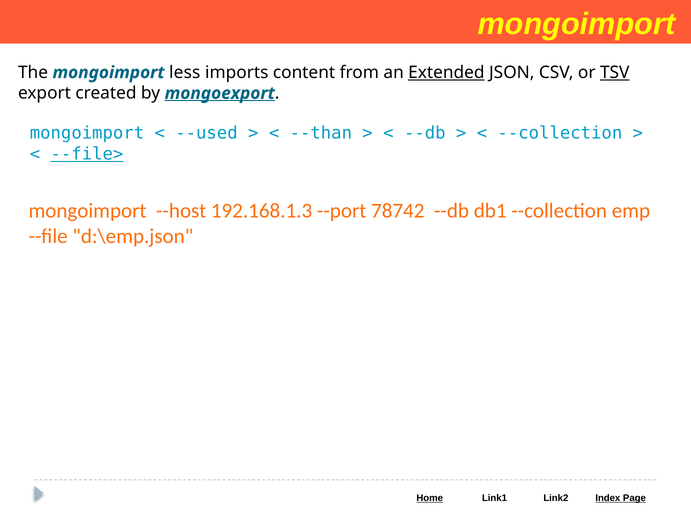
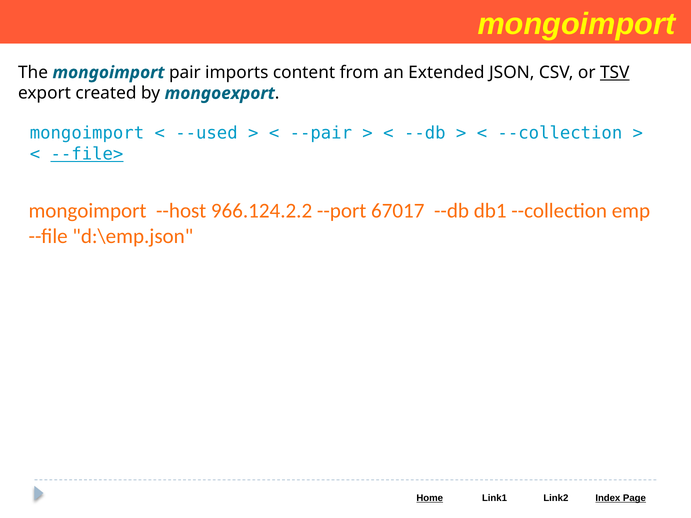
less: less -> pair (185, 73)
Extended underline: present -> none (446, 73)
mongoexport underline: present -> none (220, 93)
--than: --than -> --pair (321, 133)
192.168.1.3: 192.168.1.3 -> 966.124.2.2 (262, 211)
78742: 78742 -> 67017 (398, 211)
